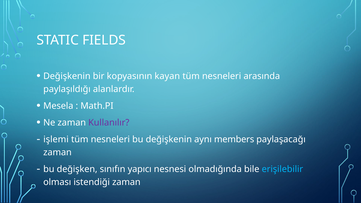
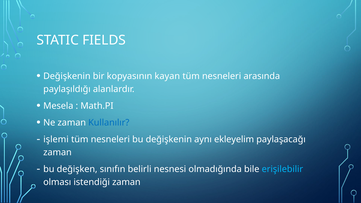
Kullanılır colour: purple -> blue (109, 123)
members: members -> ekleyelim (234, 139)
yapıcı: yapıcı -> belirli (140, 169)
